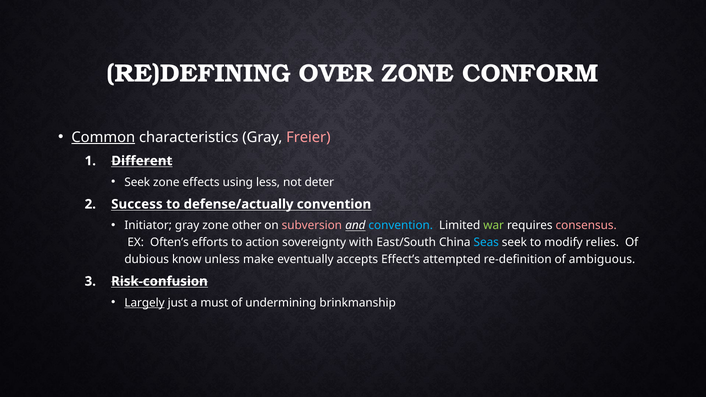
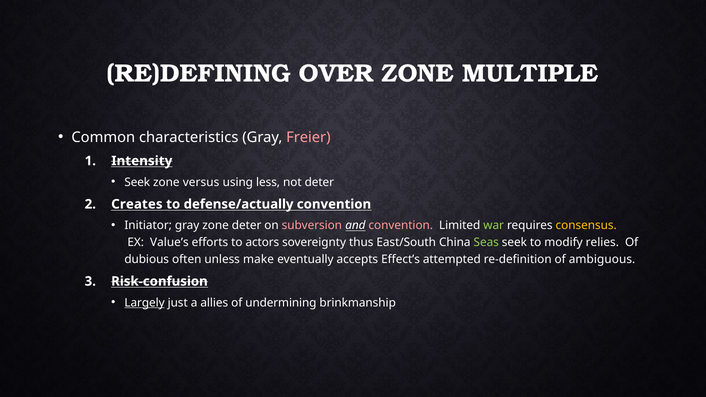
CONFORM: CONFORM -> MULTIPLE (530, 74)
Common underline: present -> none (103, 137)
Different: Different -> Intensity (142, 161)
effects: effects -> versus (201, 182)
Success: Success -> Creates (137, 204)
zone other: other -> deter (247, 226)
convention colour: light blue -> pink (401, 226)
consensus colour: pink -> yellow (586, 226)
Often’s: Often’s -> Value’s (169, 243)
action: action -> actors (262, 243)
with: with -> thus (361, 243)
Seas colour: light blue -> light green (486, 243)
know: know -> often (187, 259)
must: must -> allies (214, 303)
